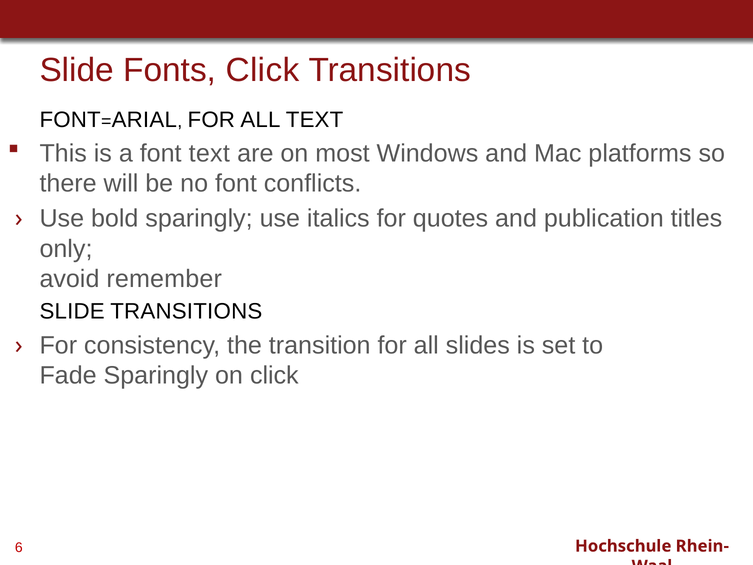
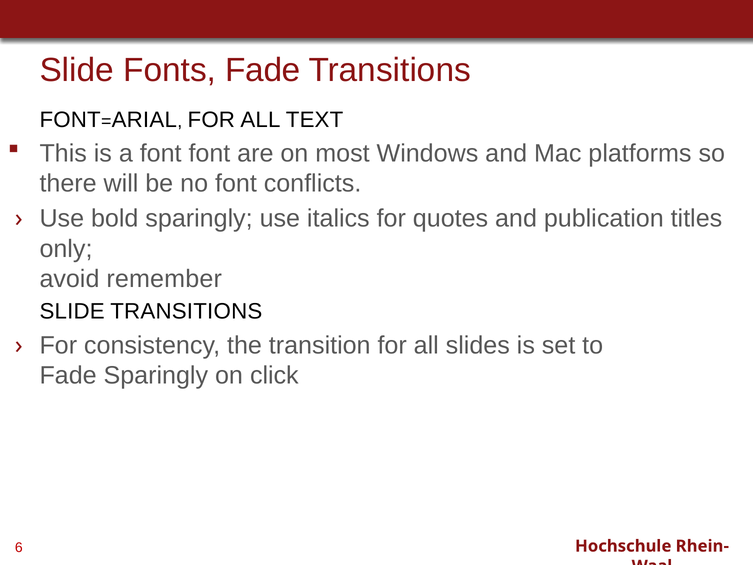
Fonts Click: Click -> Fade (263, 70)
font text: text -> font (209, 153)
